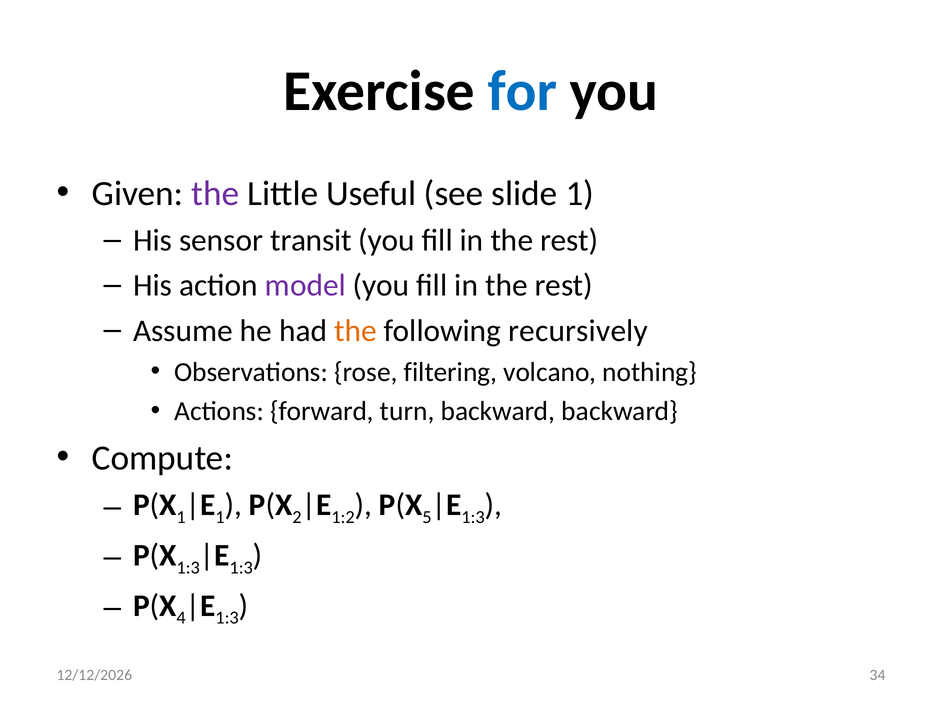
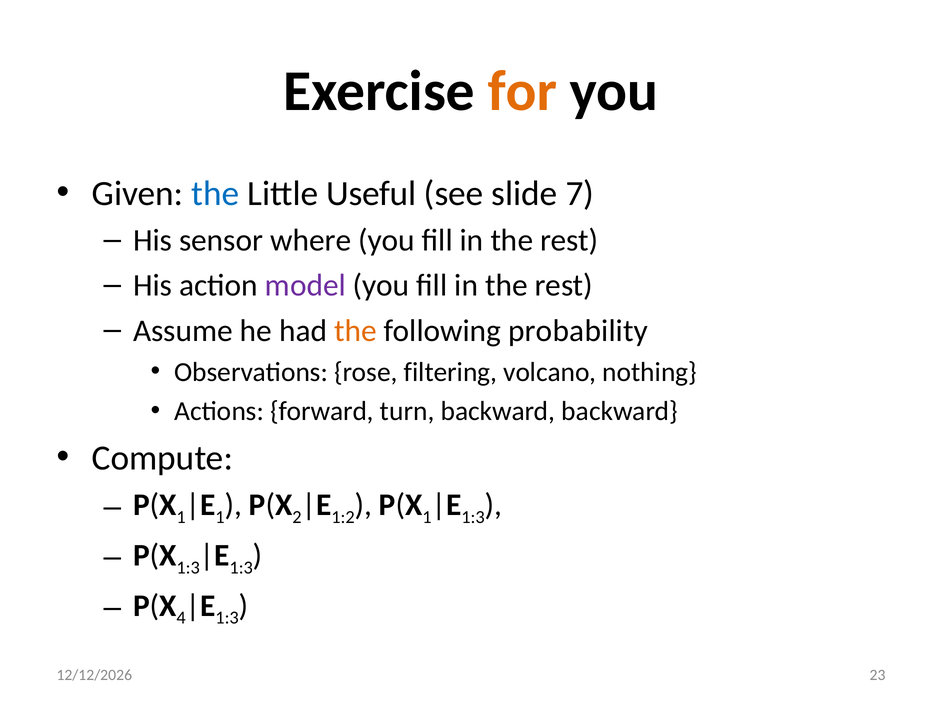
for colour: blue -> orange (522, 91)
the colour: purple -> blue (215, 193)
slide 1: 1 -> 7 (580, 193)
transit: transit -> where (311, 240)
recursively: recursively -> probability (578, 330)
5: 5 -> 1 (427, 517)
34: 34 -> 23 (878, 675)
